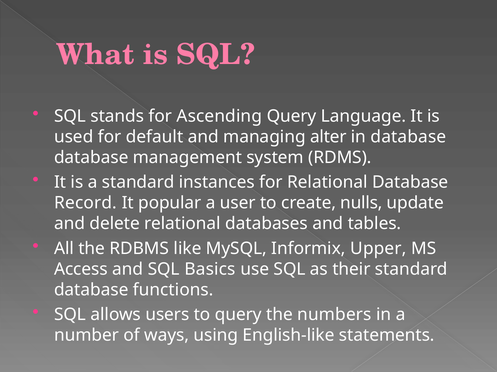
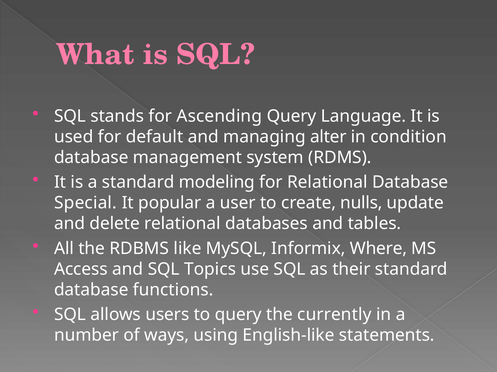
in database: database -> condition (409, 137)
instances: instances -> modeling (217, 183)
Record: Record -> Special (86, 203)
Upper: Upper -> Where (378, 249)
Basics: Basics -> Topics (210, 270)
numbers: numbers -> currently (334, 315)
